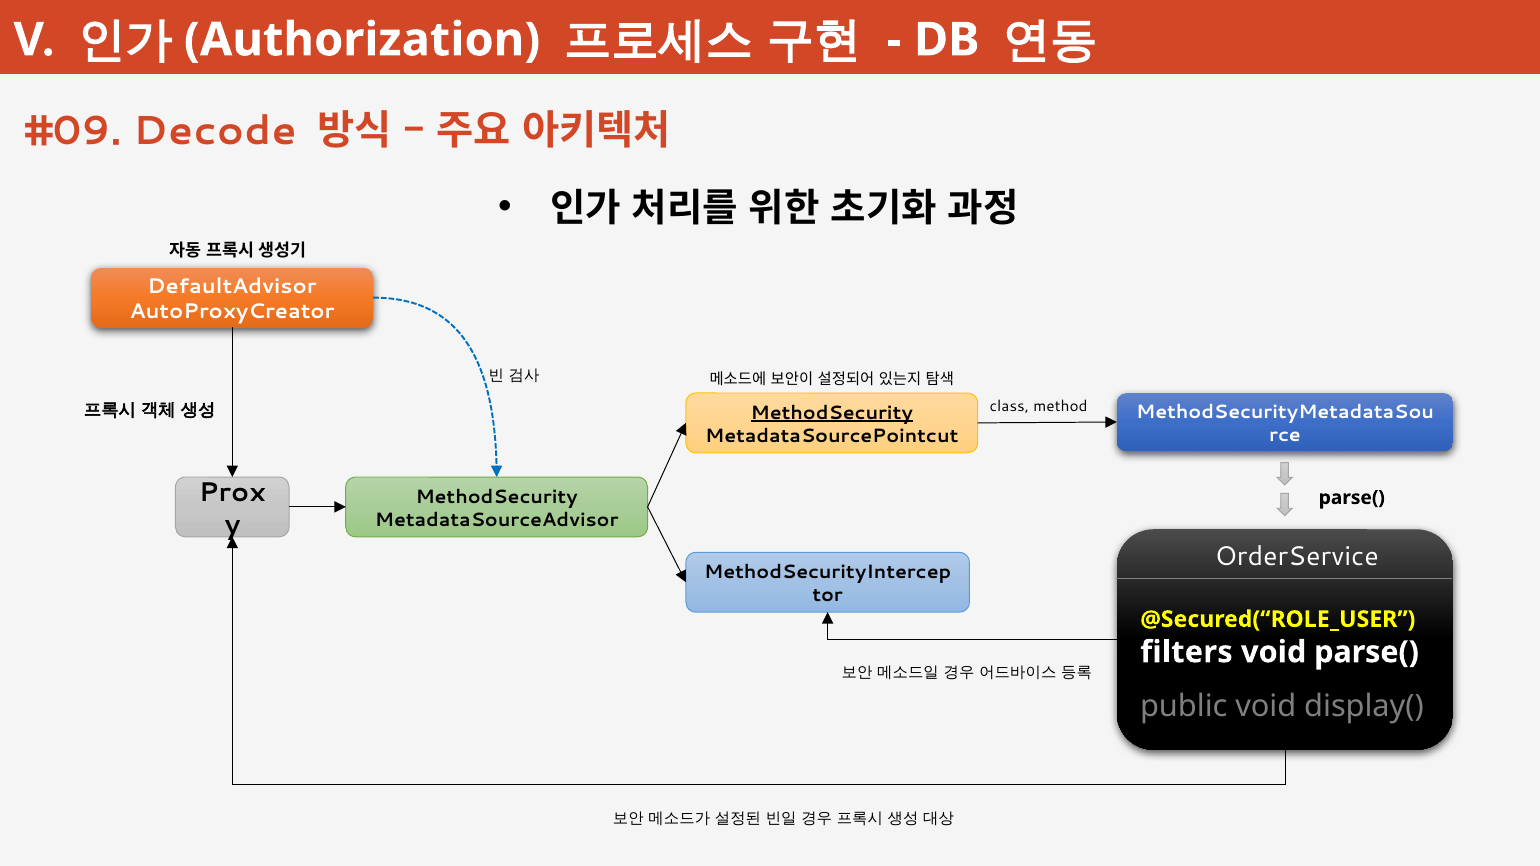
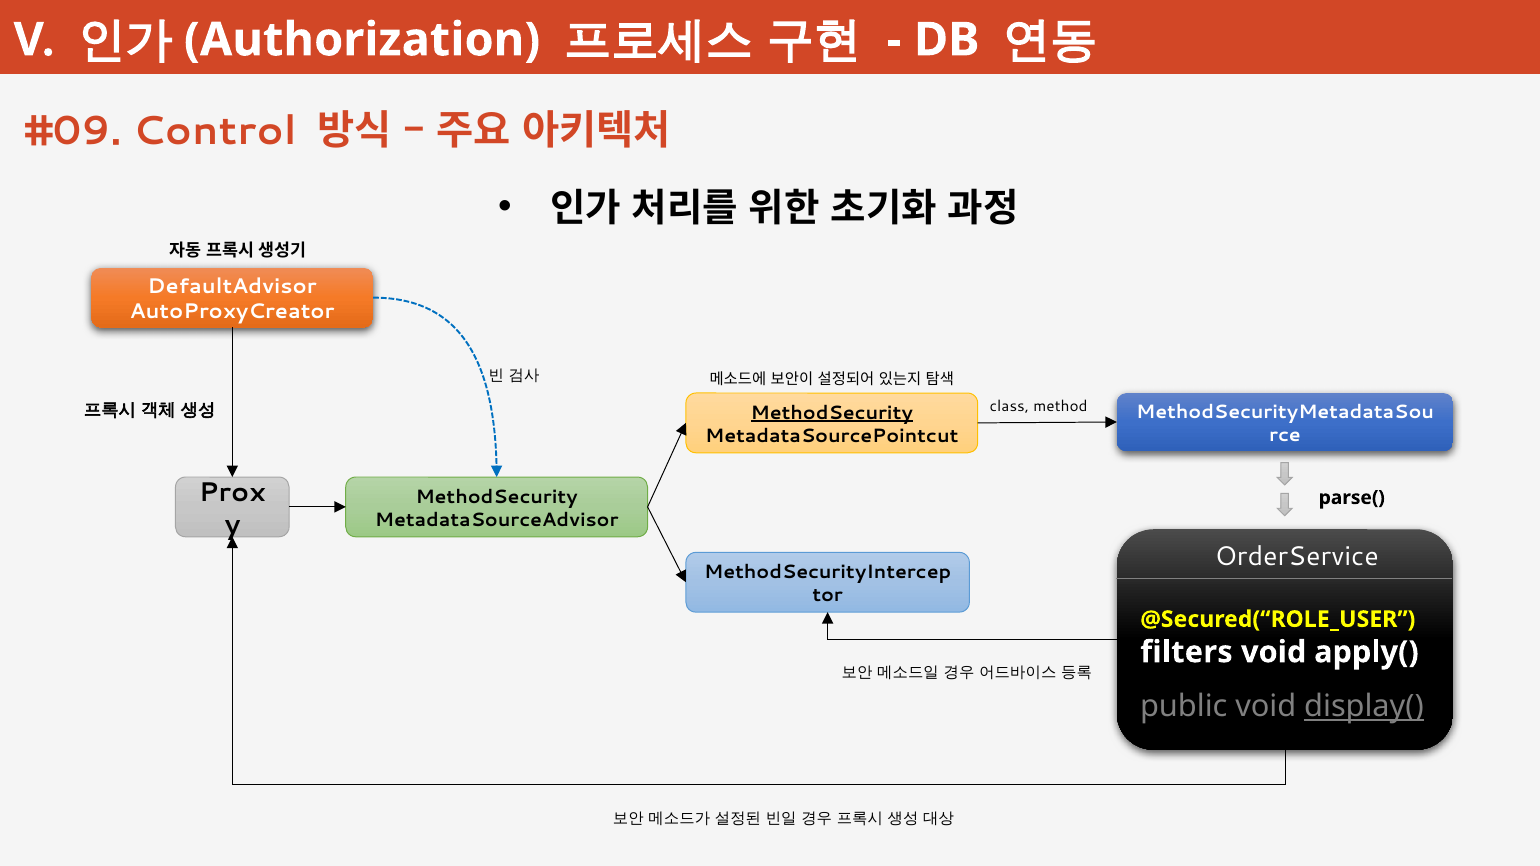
Decode: Decode -> Control (215, 131)
void parse(: parse( -> apply( (1366, 652)
display( underline: none -> present (1364, 707)
